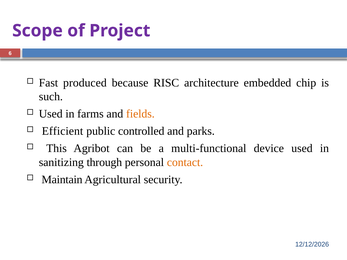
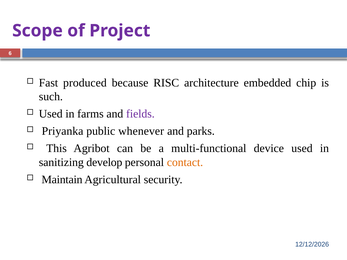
fields colour: orange -> purple (140, 114)
Efficient: Efficient -> Priyanka (63, 131)
controlled: controlled -> whenever (141, 131)
through: through -> develop (104, 162)
